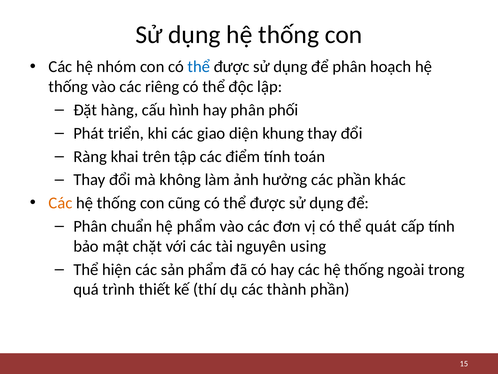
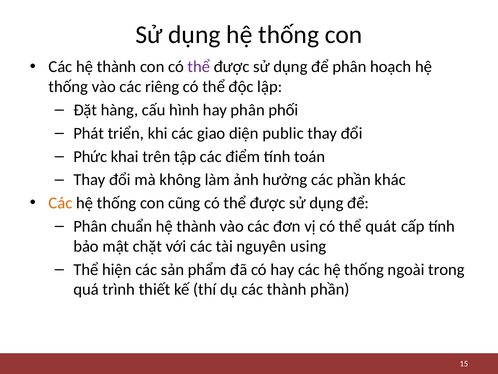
Các hệ nhóm: nhóm -> thành (117, 67)
thể colour: blue -> purple (199, 67)
khung: khung -> public (283, 133)
Ràng: Ràng -> Phức (90, 156)
phẩm: phẩm -> thành (196, 226)
